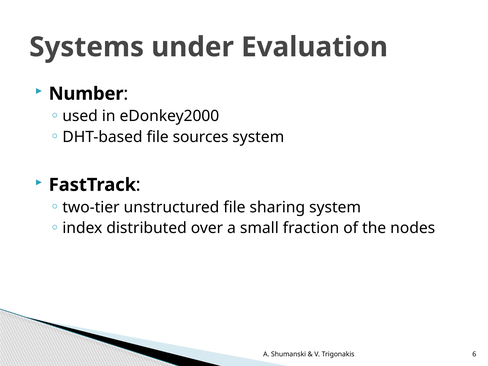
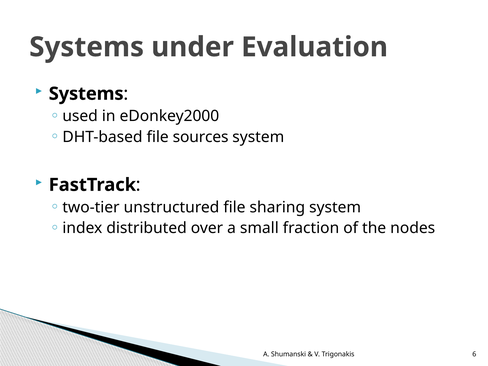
Number: Number -> Systems (86, 94)
